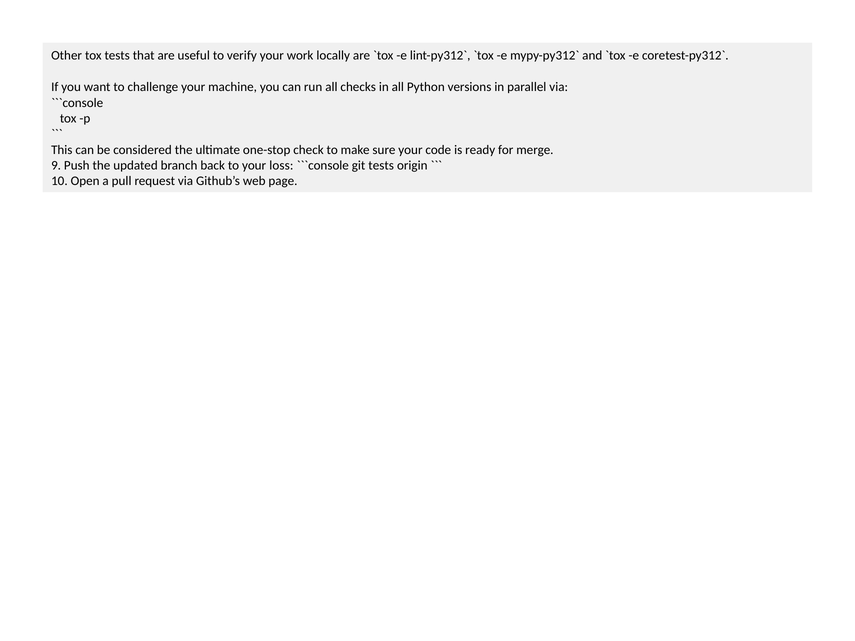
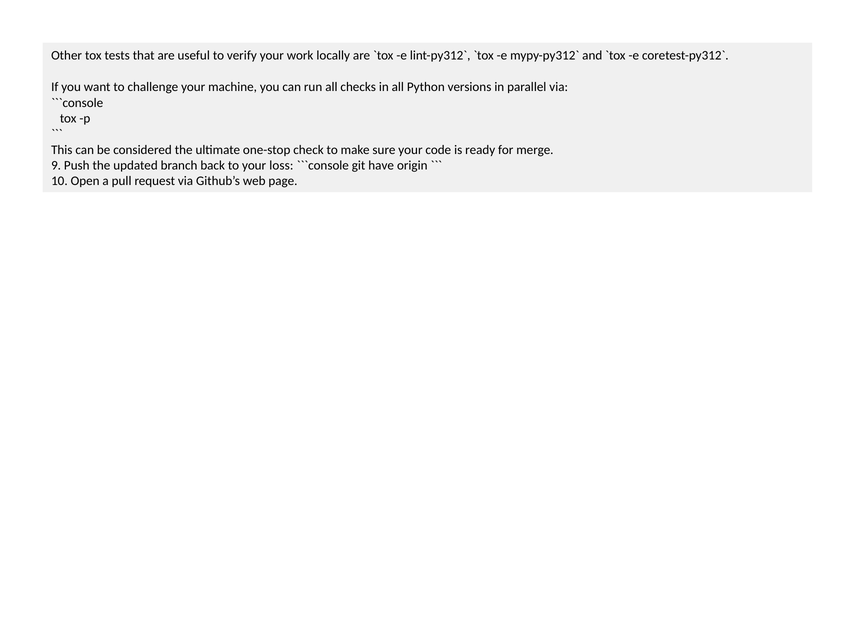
git tests: tests -> have (381, 165)
